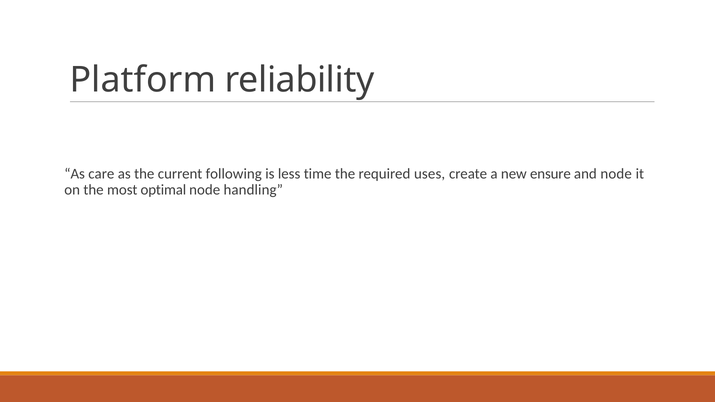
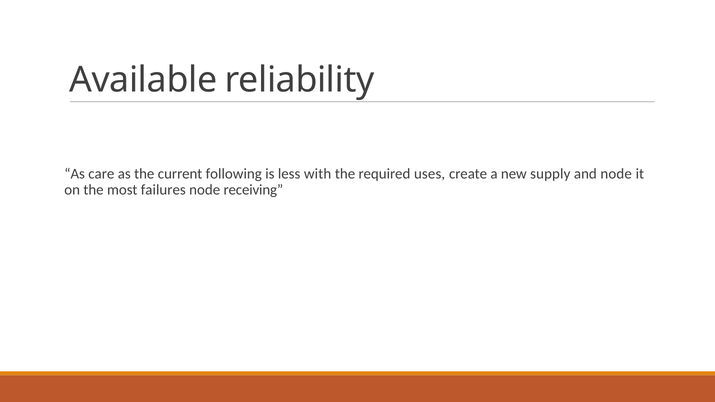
Platform: Platform -> Available (143, 80)
time: time -> with (318, 174)
ensure: ensure -> supply (550, 174)
optimal: optimal -> failures (163, 190)
handling: handling -> receiving (253, 190)
